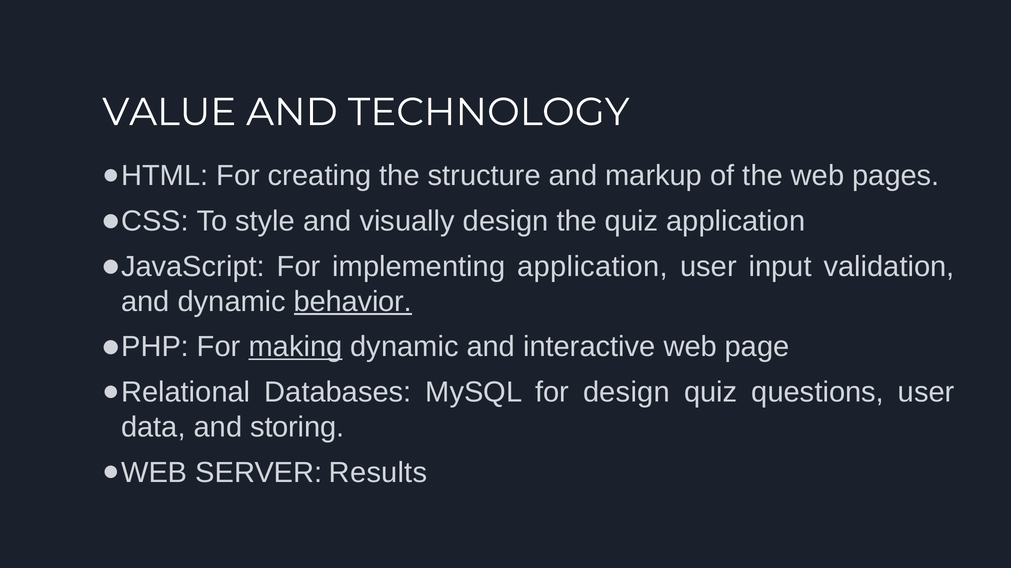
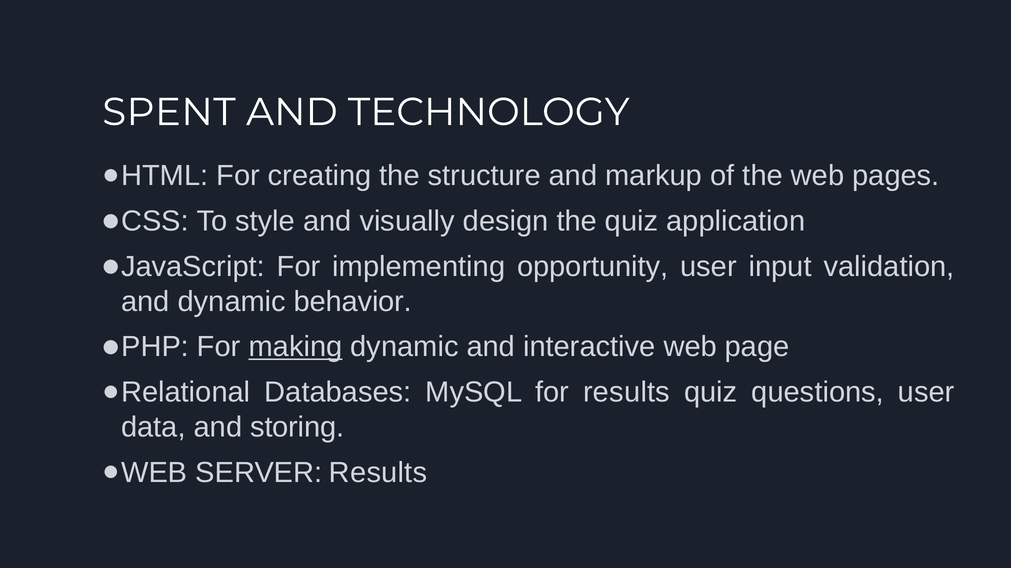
VALUE: VALUE -> SPENT (169, 112)
implementing application: application -> opportunity (593, 267)
behavior underline: present -> none (353, 302)
for design: design -> results (627, 393)
